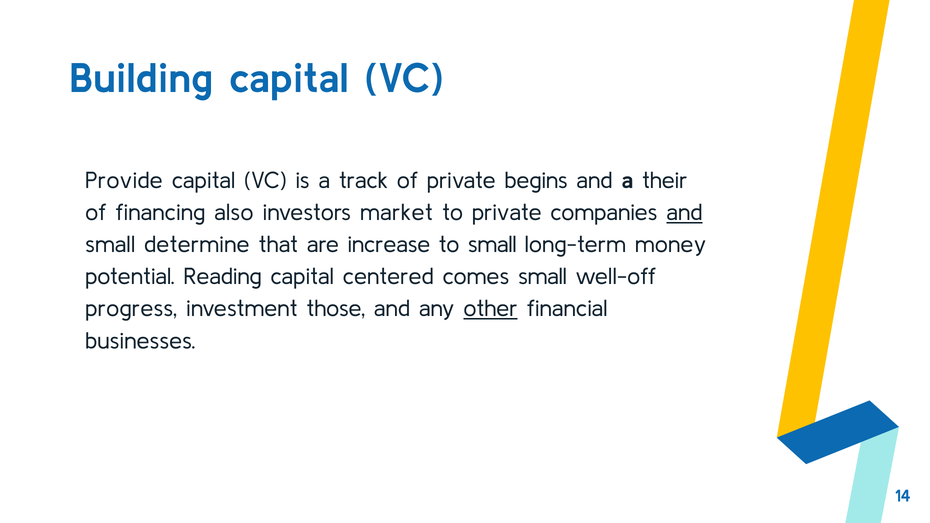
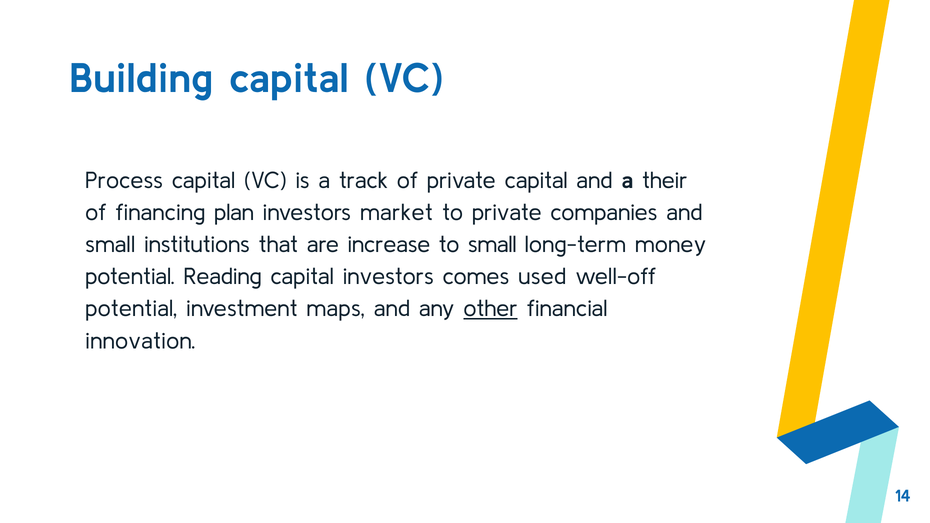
Provide: Provide -> Process (124, 181)
private begins: begins -> capital (536, 181)
also: also -> plan (234, 213)
and underline: present -> none (684, 213)
determine: determine -> institutions (197, 245)
capital centered: centered -> investors (388, 277)
comes small: small -> used (542, 277)
progress: progress -> potential (131, 309)
those: those -> maps (336, 309)
businesses: businesses -> innovation (140, 341)
